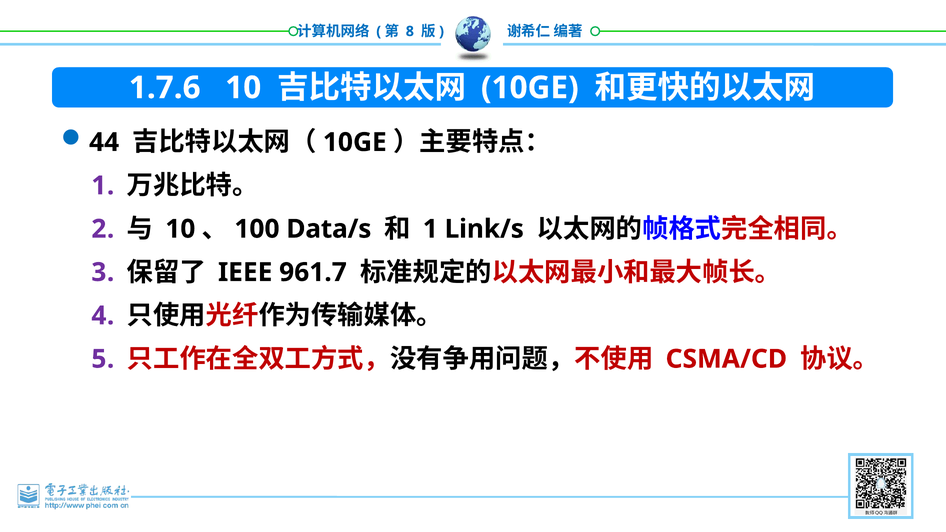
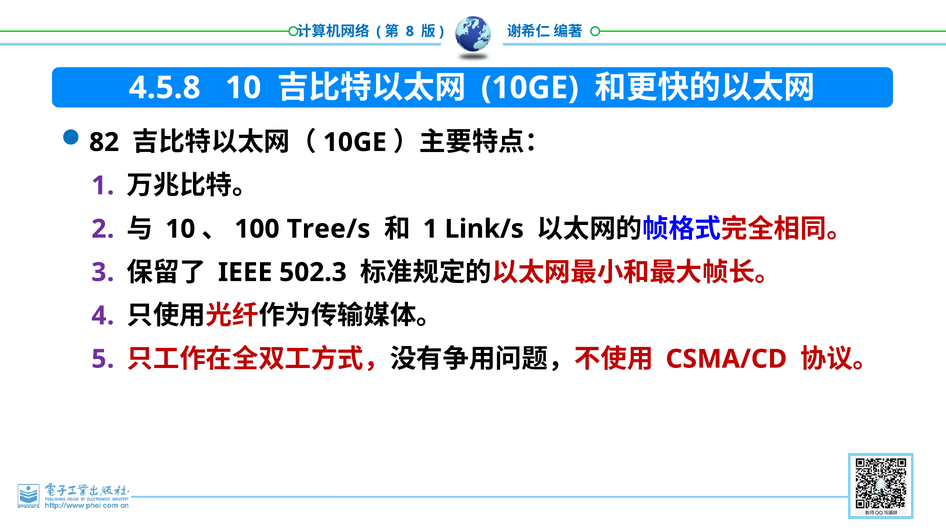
1.7.6: 1.7.6 -> 4.5.8 (165, 88)
44: 44 -> 82 (104, 142)
Data/s: Data/s -> Tree/s (329, 229)
961.7: 961.7 -> 502.3 (313, 272)
